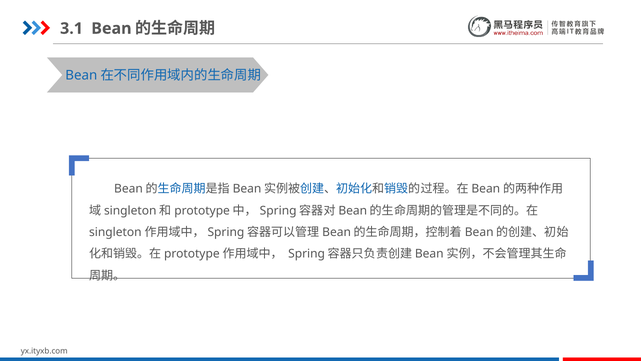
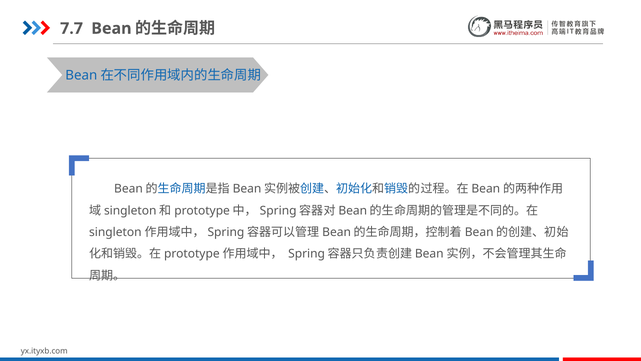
3.1: 3.1 -> 7.7 (72, 28)
